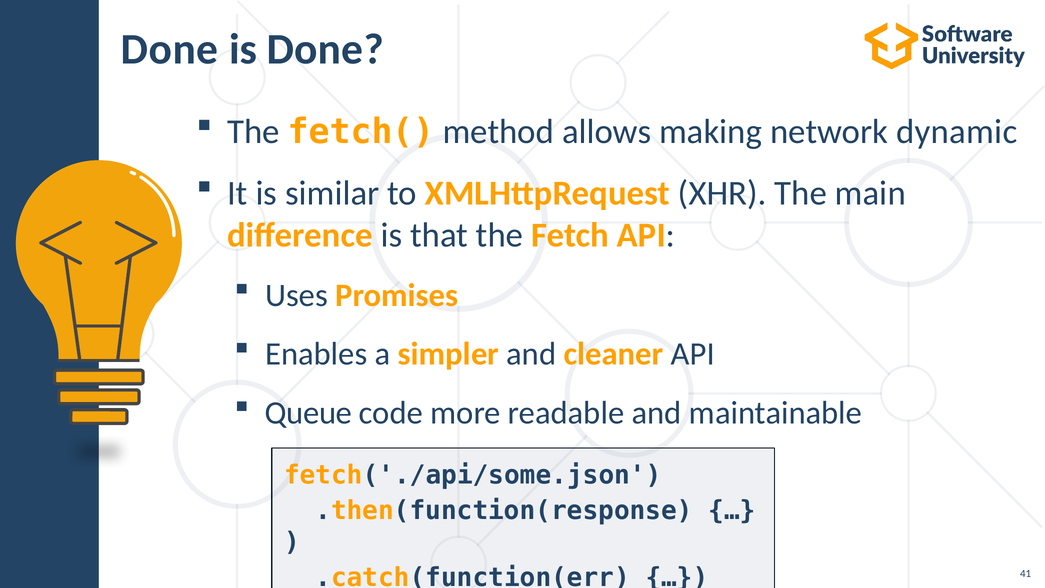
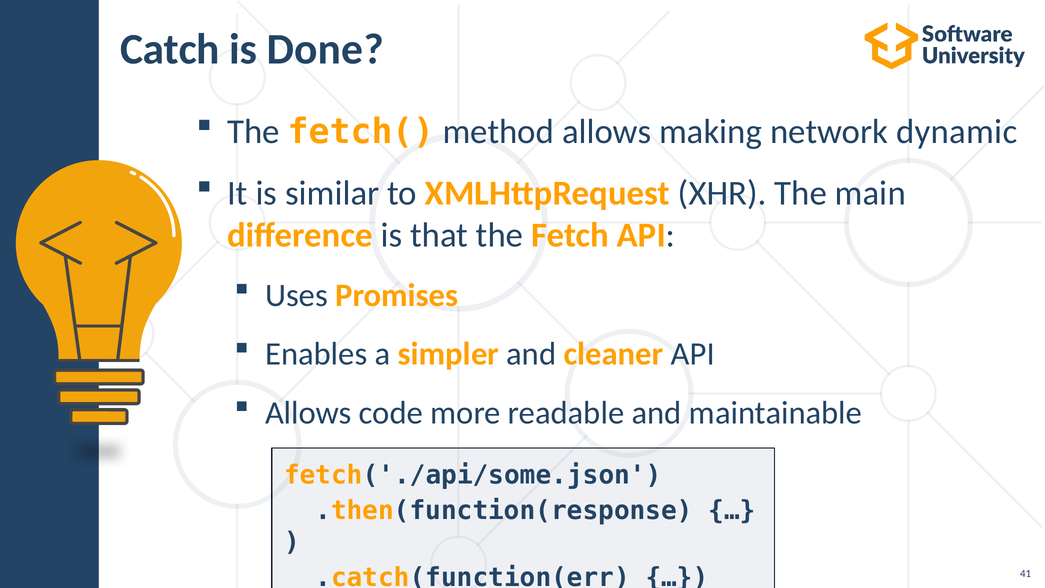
Done: Done -> Catch (170, 50)
Queue: Queue -> Allows (308, 413)
